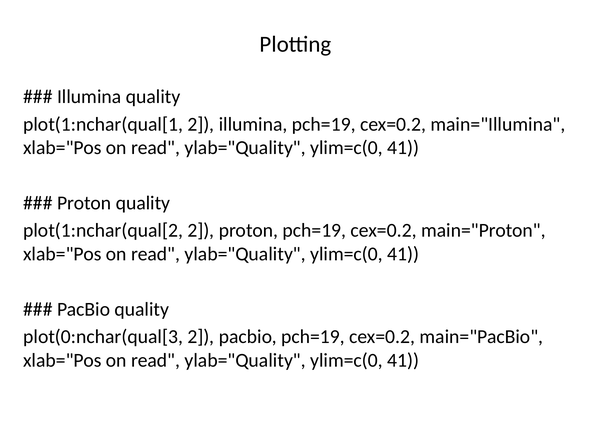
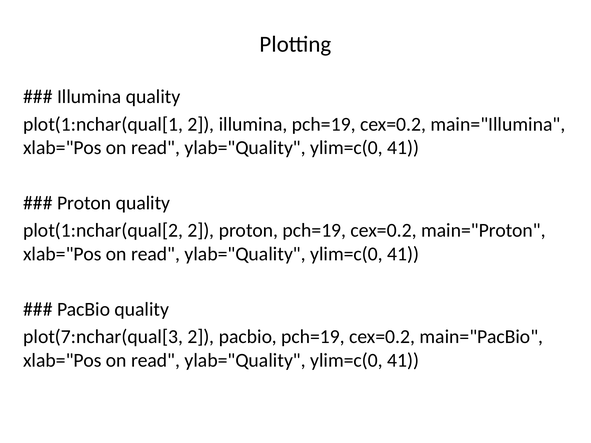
plot(0:nchar(qual[3: plot(0:nchar(qual[3 -> plot(7:nchar(qual[3 (103, 337)
